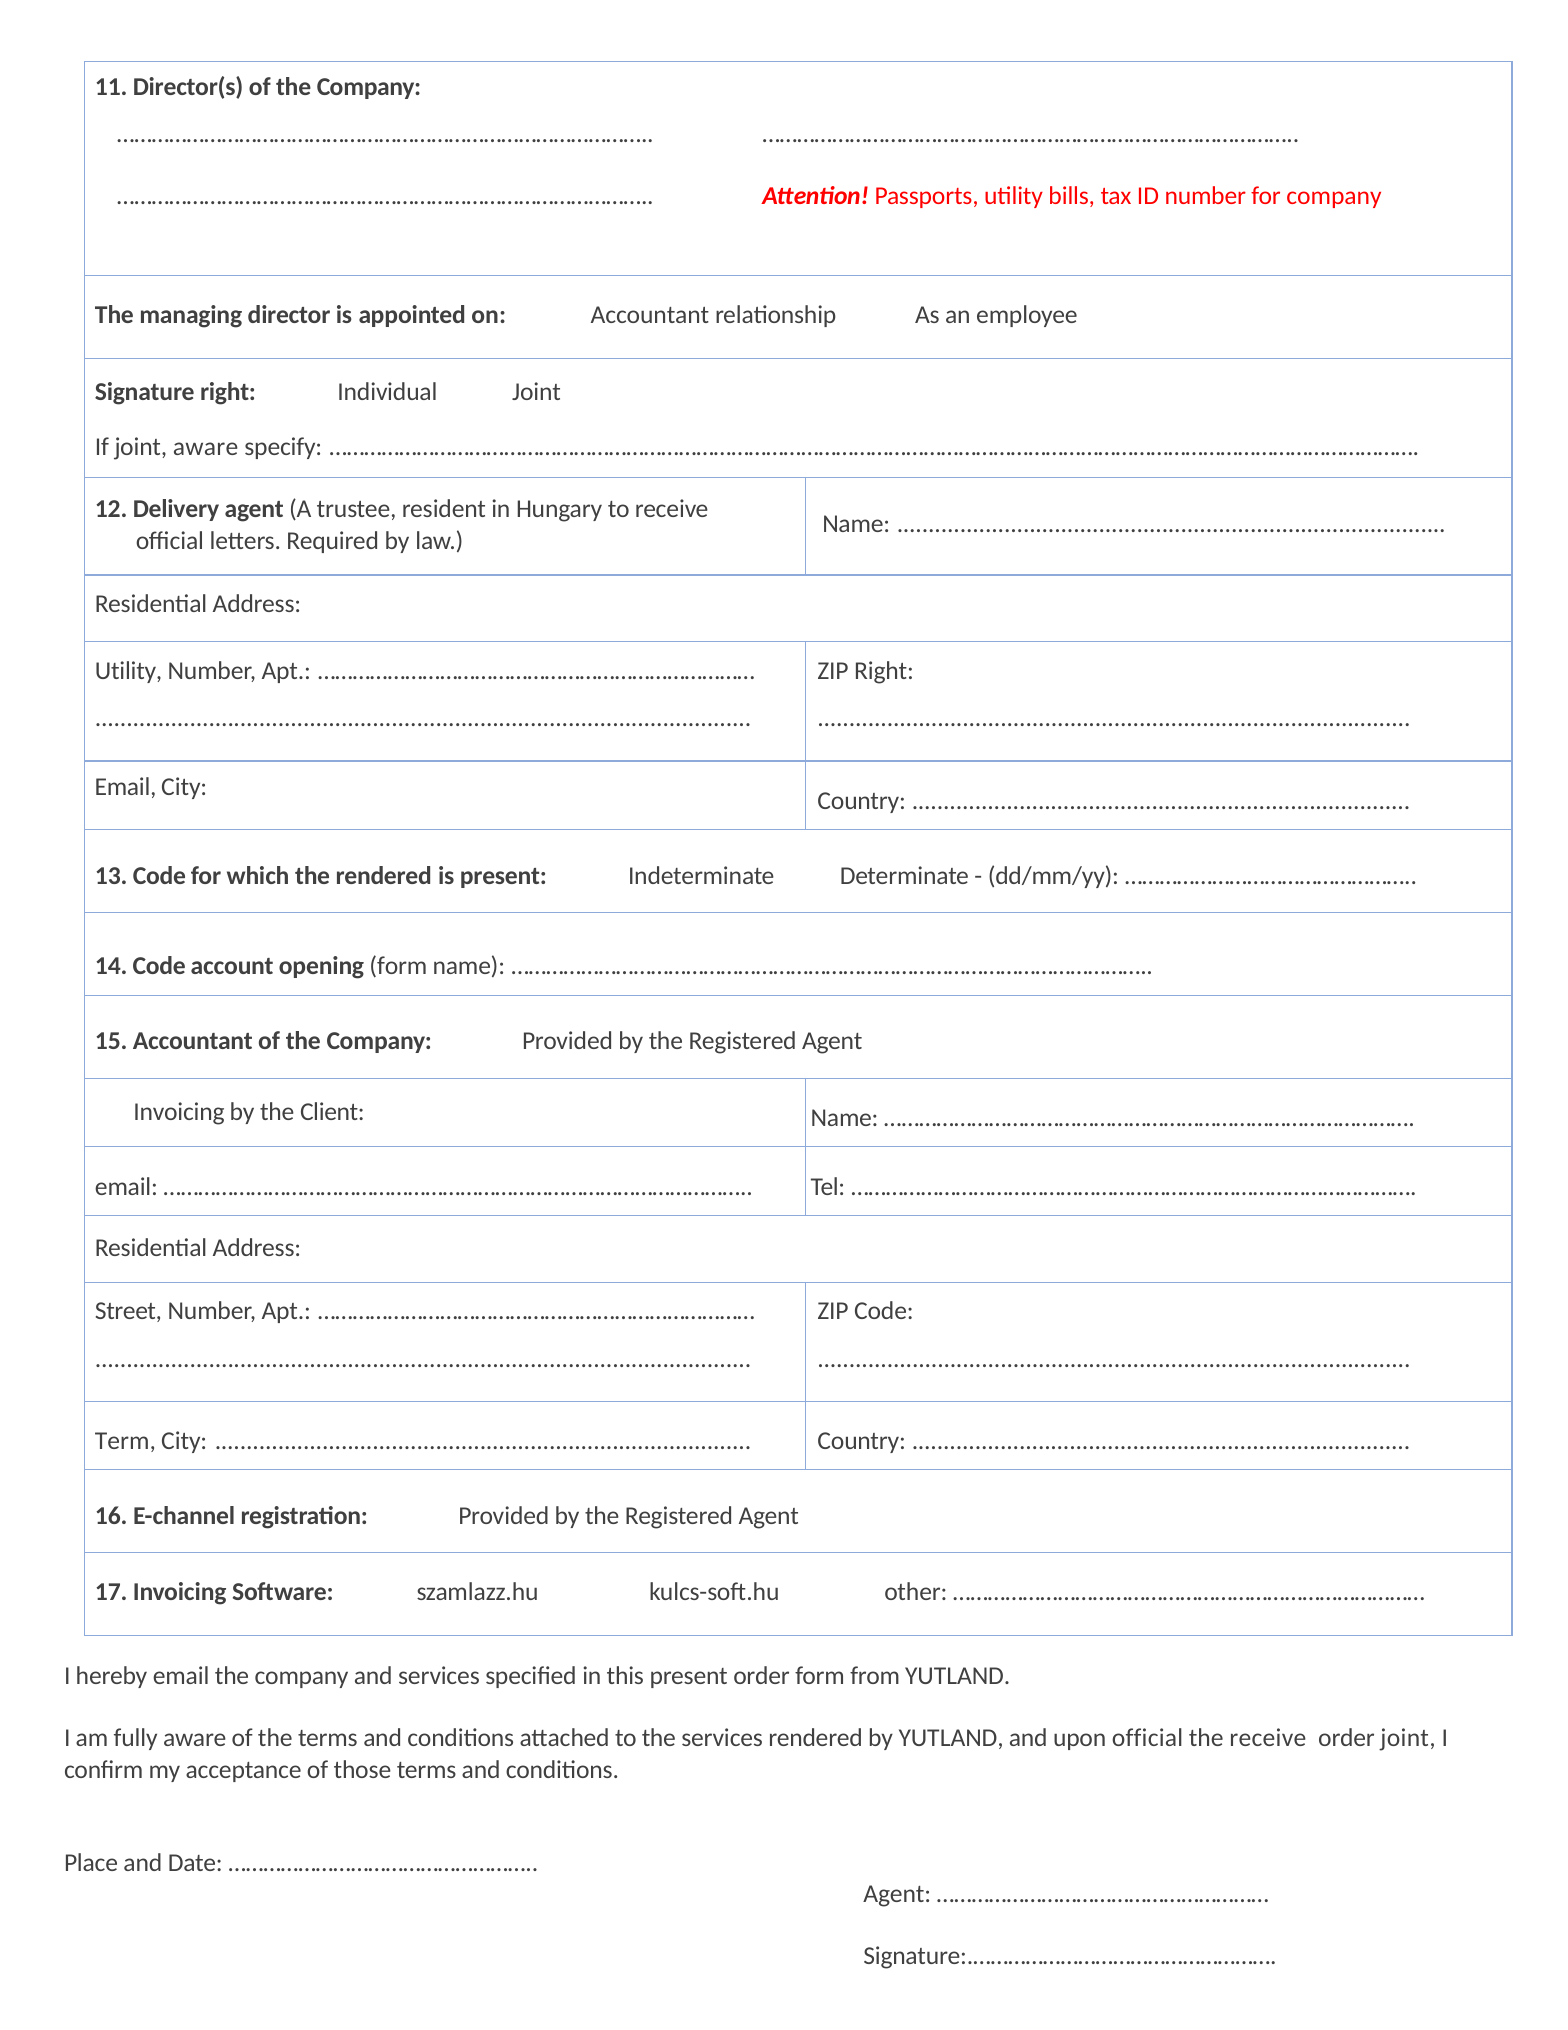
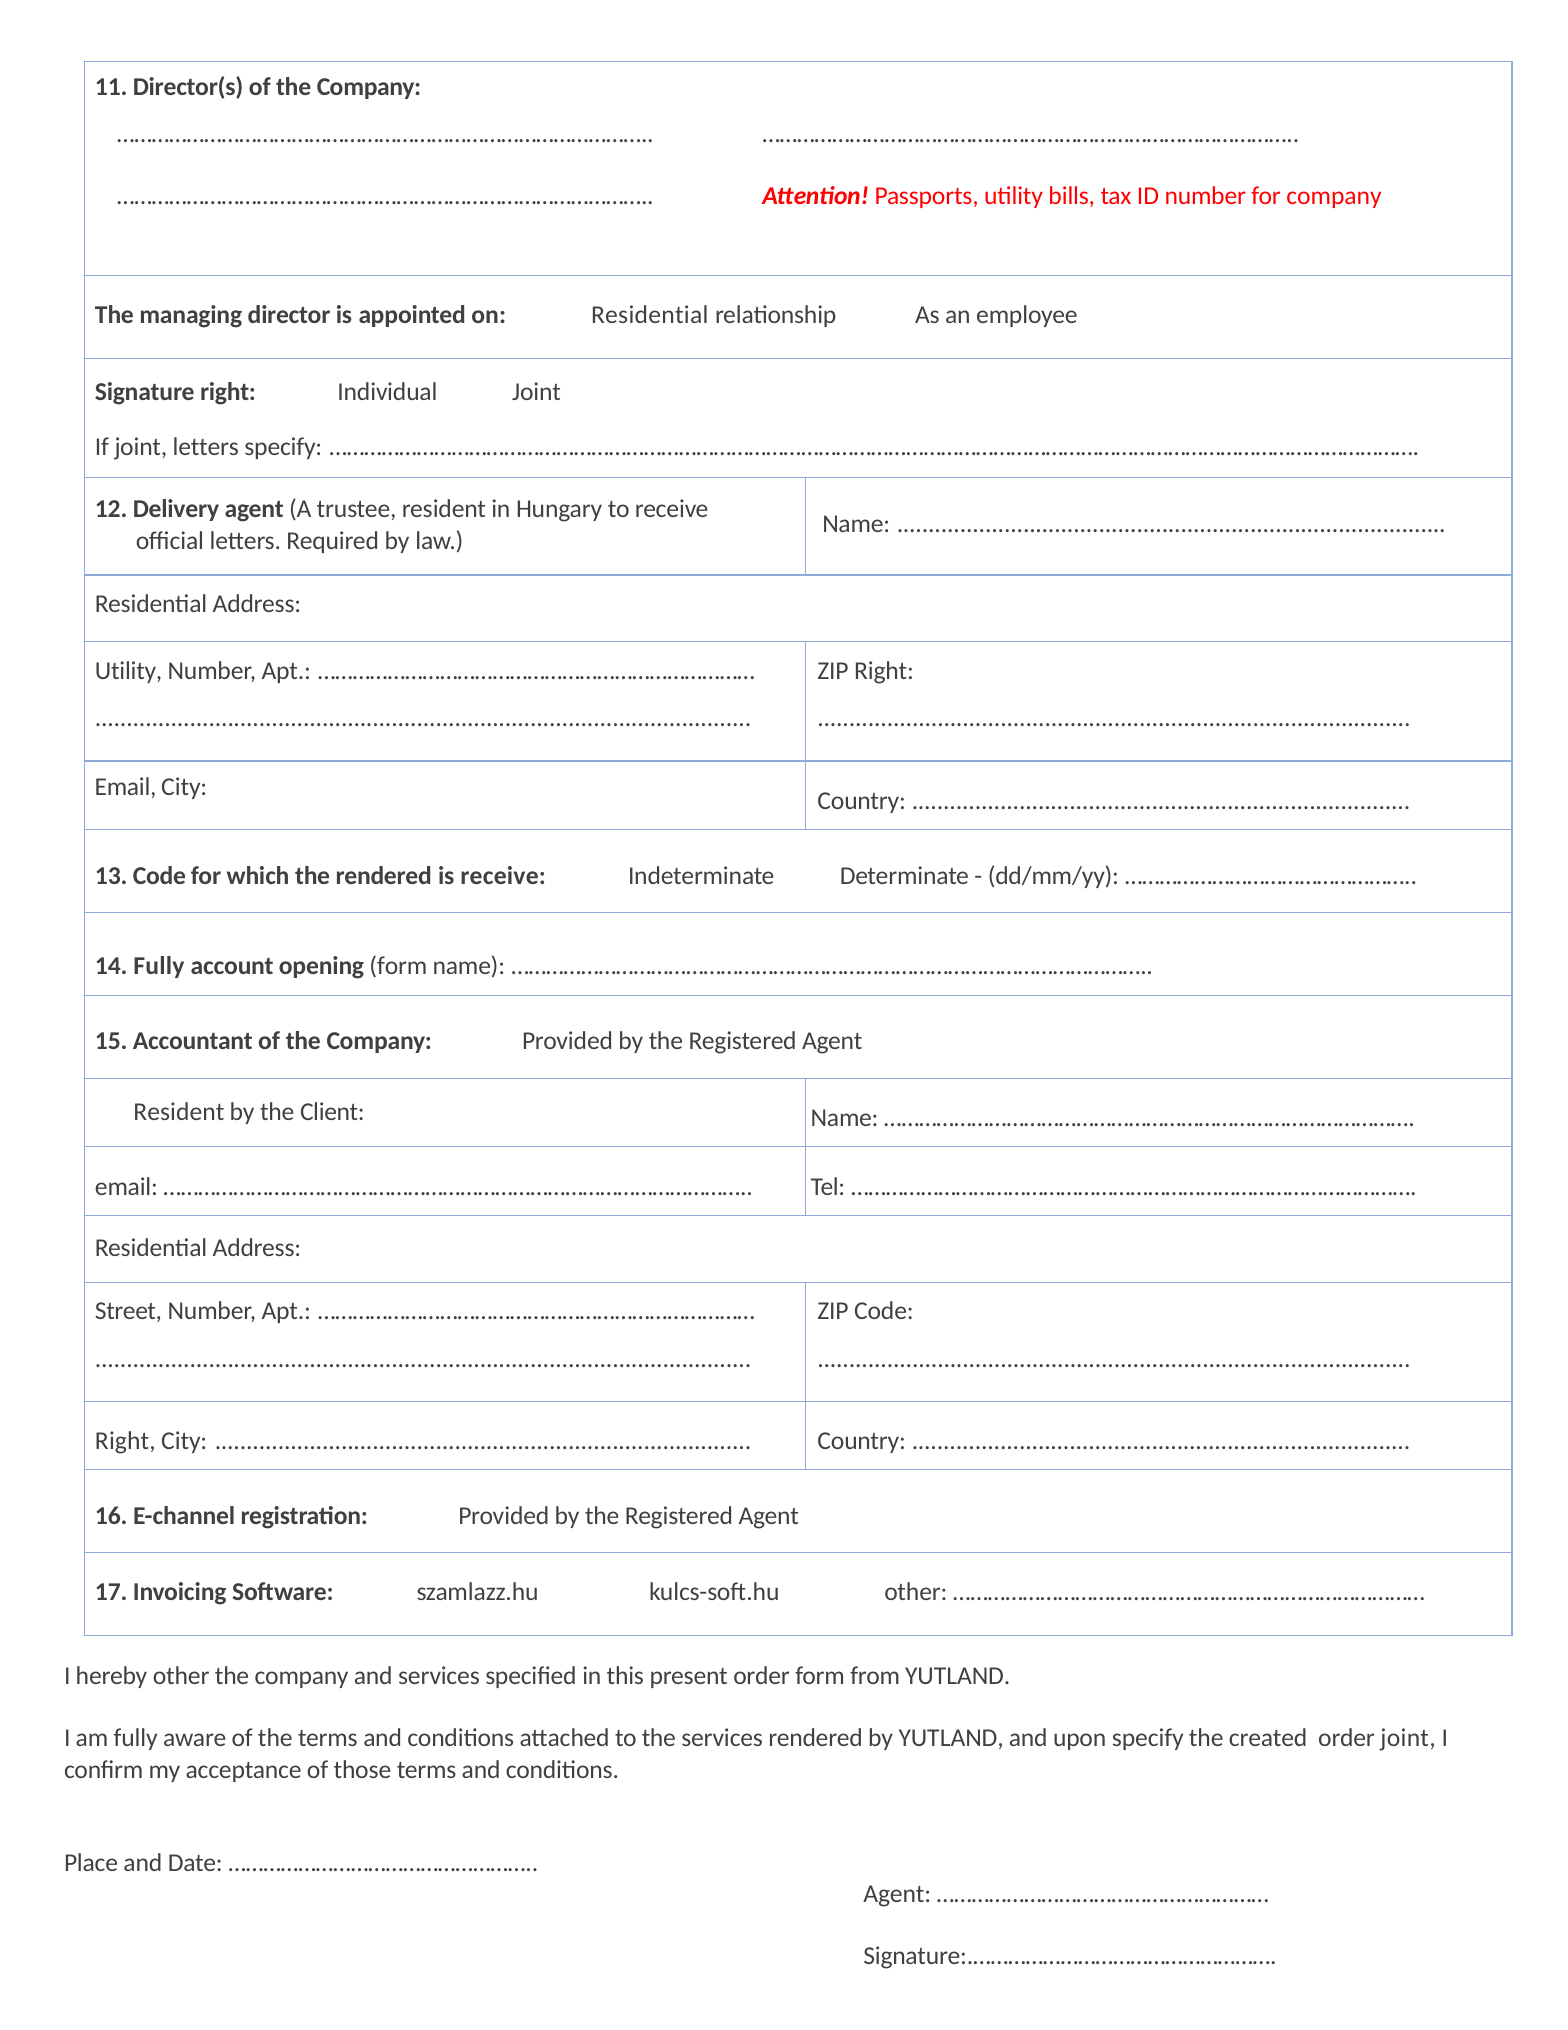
on Accountant: Accountant -> Residential (650, 315)
joint aware: aware -> letters (206, 447)
is present: present -> receive (503, 875)
14 Code: Code -> Fully (159, 966)
Invoicing: Invoicing -> Resident (179, 1112)
Term: Term -> Right (125, 1441)
hereby email: email -> other (181, 1676)
upon official: official -> specify (1148, 1738)
the receive: receive -> created (1268, 1738)
